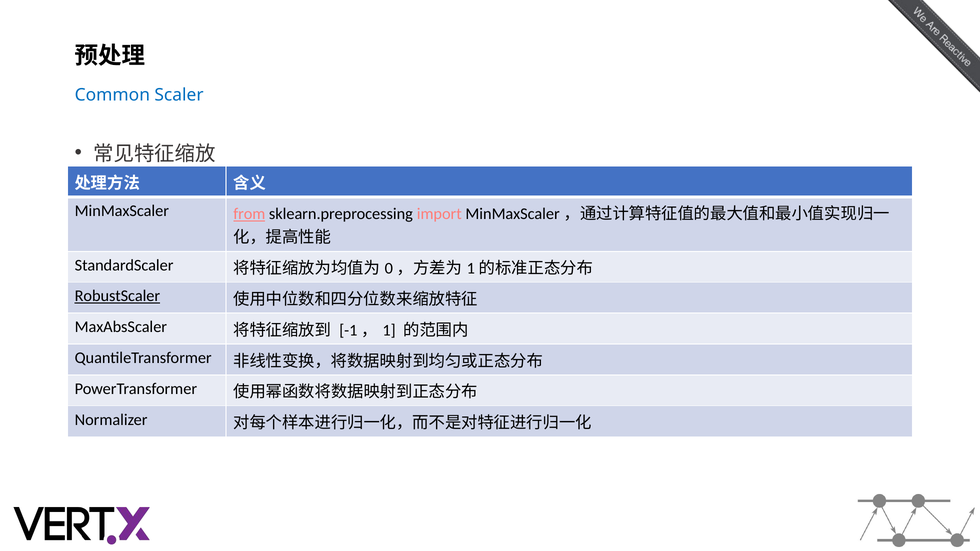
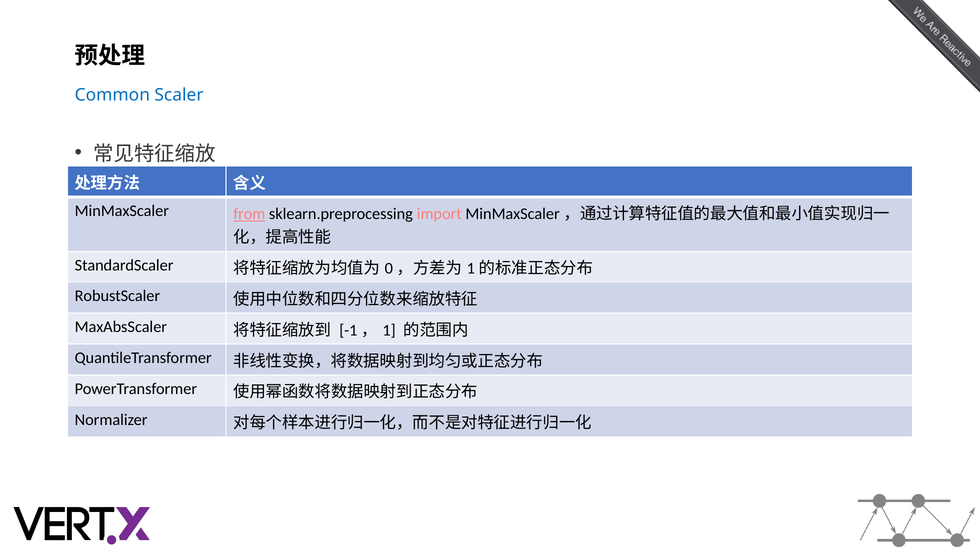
RobustScaler underline: present -> none (117, 296)
